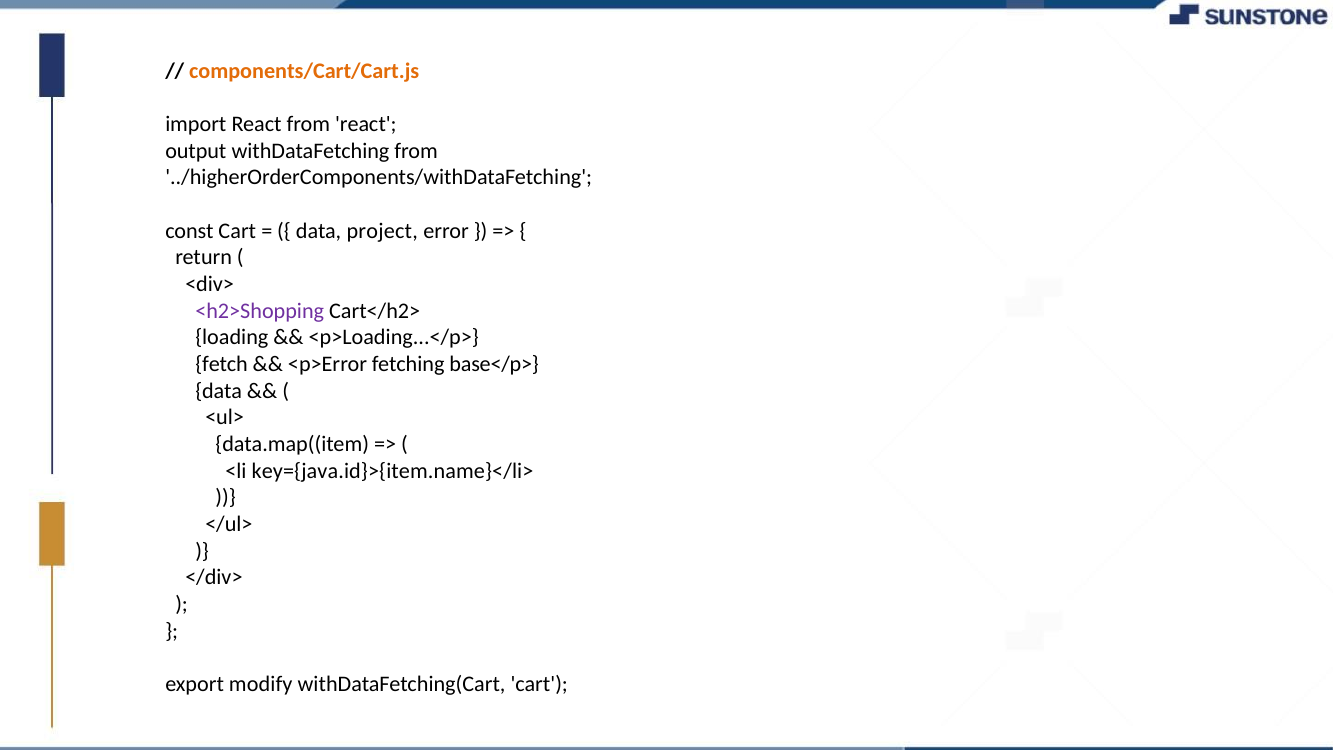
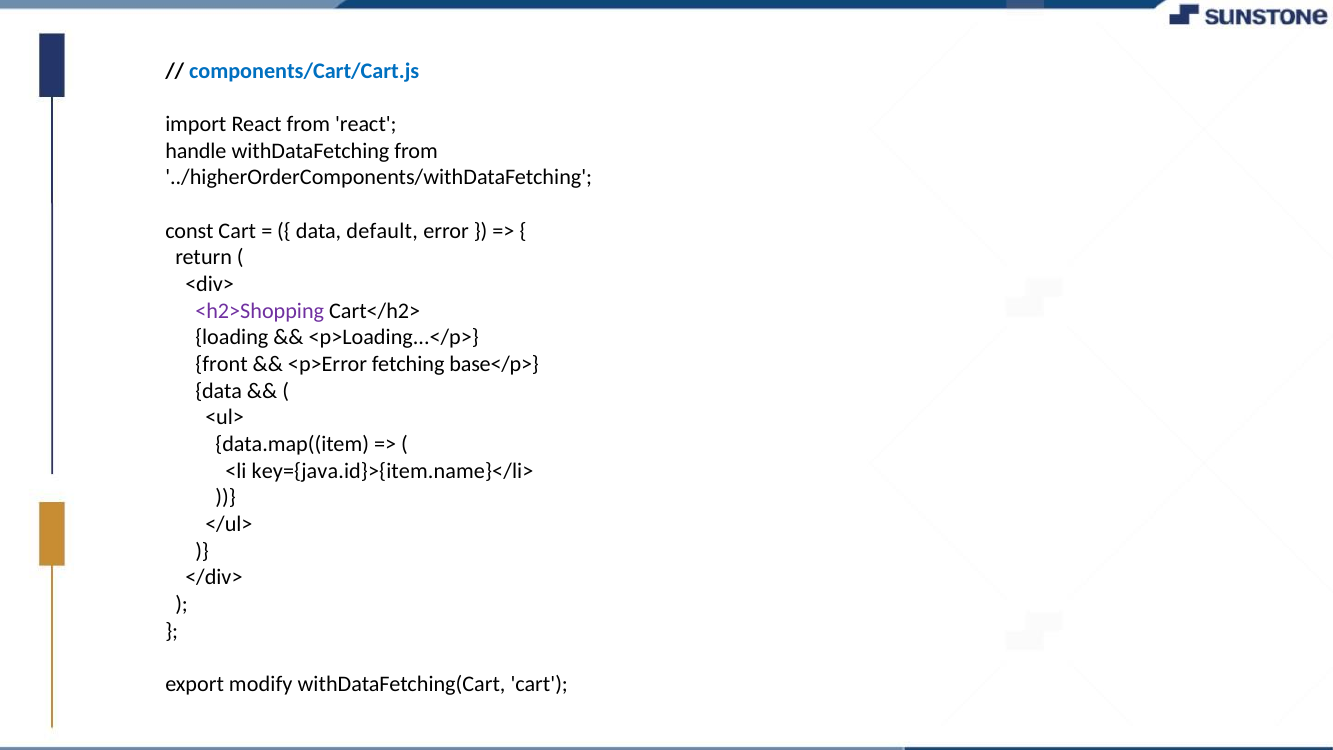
components/Cart/Cart.js colour: orange -> blue (304, 71)
output: output -> handle (196, 151)
project: project -> default (382, 231)
fetch: fetch -> front (222, 364)
